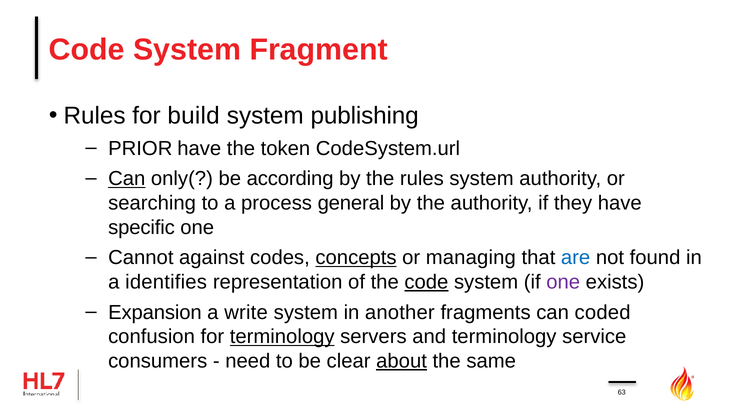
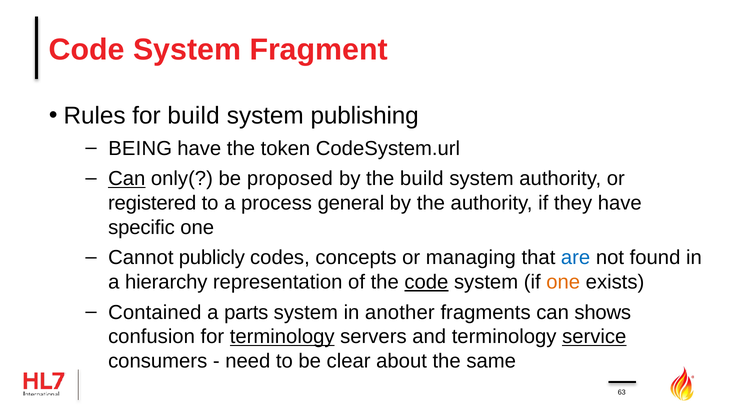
PRIOR: PRIOR -> BEING (140, 148)
according: according -> proposed (290, 179)
the rules: rules -> build (422, 179)
searching: searching -> registered (152, 203)
against: against -> publicly (212, 258)
concepts underline: present -> none (356, 258)
identifies: identifies -> hierarchy (166, 282)
one colour: purple -> orange (563, 282)
Expansion: Expansion -> Contained (155, 312)
write: write -> parts (246, 312)
coded: coded -> shows (603, 312)
service underline: none -> present (594, 337)
about underline: present -> none (402, 361)
